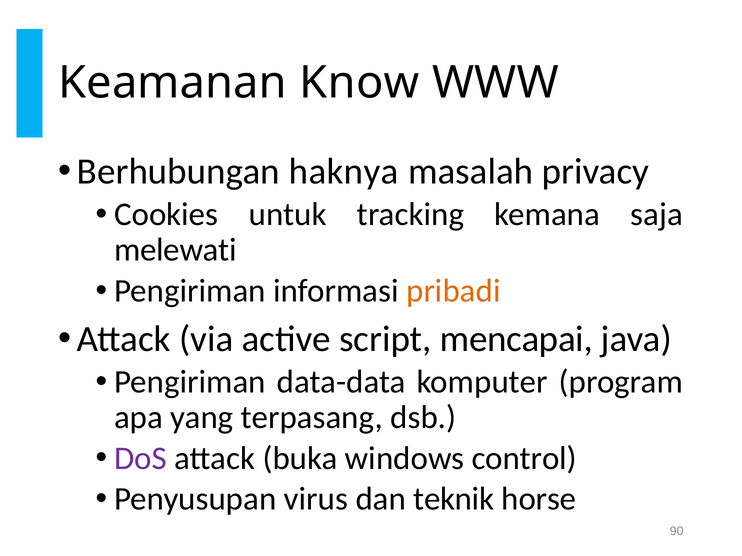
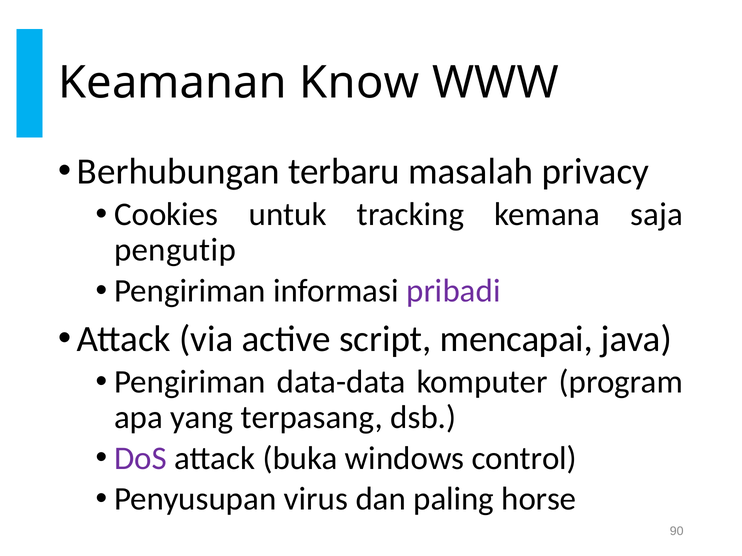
haknya: haknya -> terbaru (344, 172)
melewati: melewati -> pengutip (175, 250)
pribadi colour: orange -> purple (453, 291)
teknik: teknik -> paling (454, 499)
